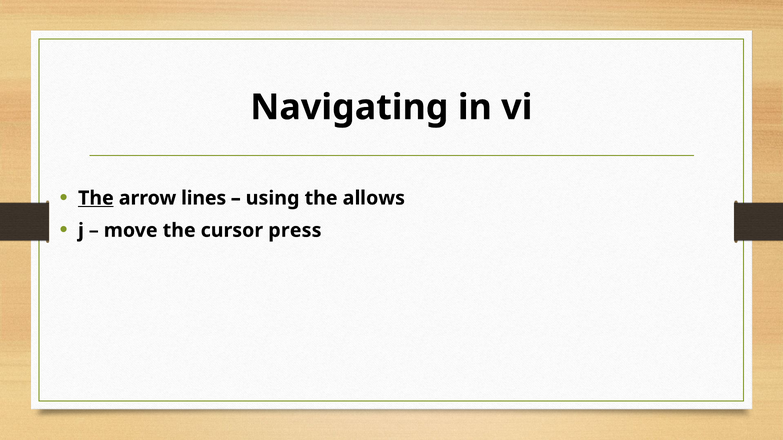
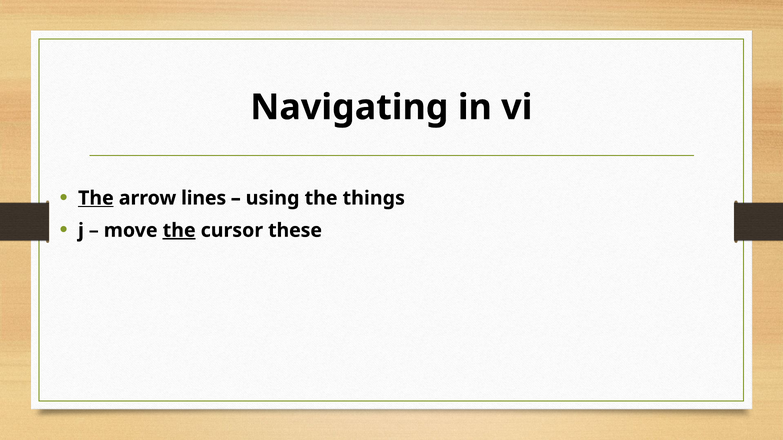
allows: allows -> things (374, 198)
the underline: none -> present (179, 231)
press: press -> these (295, 231)
